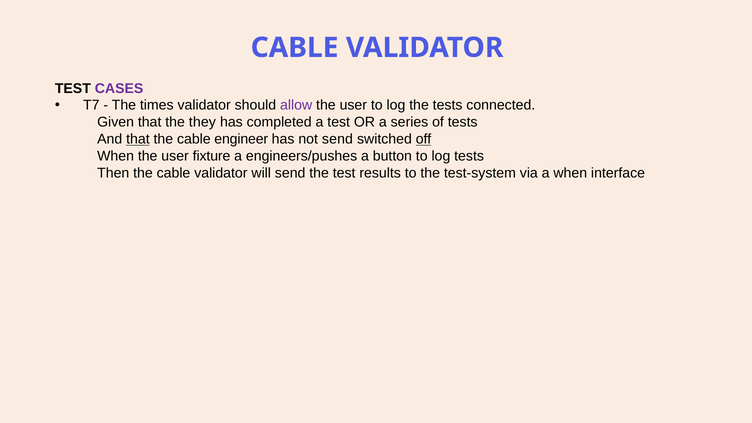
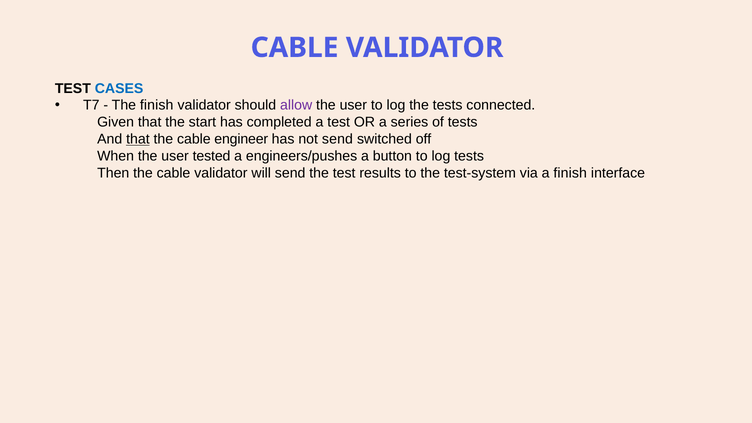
CASES colour: purple -> blue (119, 88)
The times: times -> finish (157, 105)
they: they -> start (202, 122)
off underline: present -> none (424, 139)
fixture: fixture -> tested (212, 156)
a when: when -> finish (570, 173)
